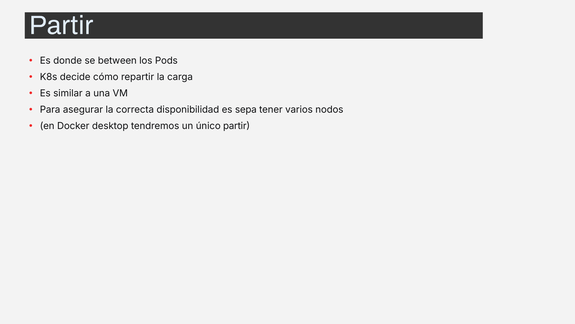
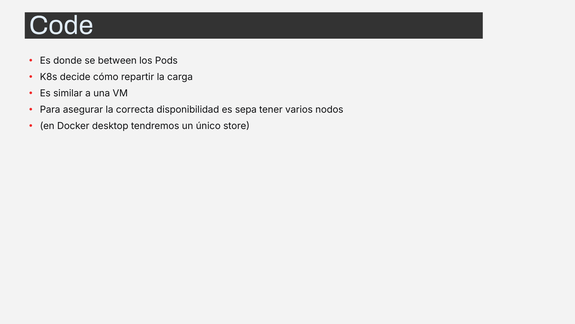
Partir: Partir -> Code (61, 25)
único partir: partir -> store (236, 126)
